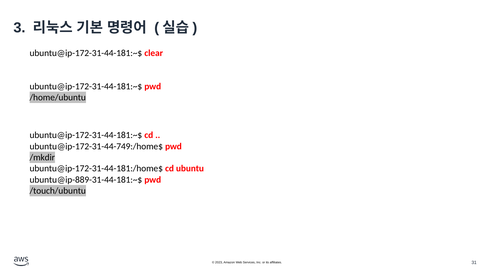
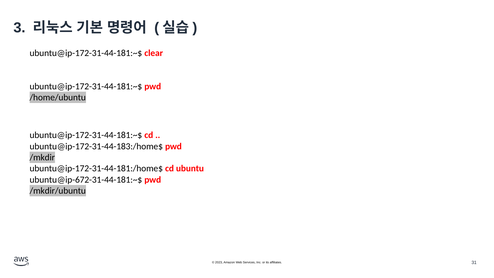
ubuntu@ip-172-31-44-749:/home$: ubuntu@ip-172-31-44-749:/home$ -> ubuntu@ip-172-31-44-183:/home$ (96, 146)
ubuntu@ip-889-31-44-181:~$: ubuntu@ip-889-31-44-181:~$ -> ubuntu@ip-672-31-44-181:~$ (86, 180)
/touch/ubuntu: /touch/ubuntu -> /mkdir/ubuntu (58, 191)
